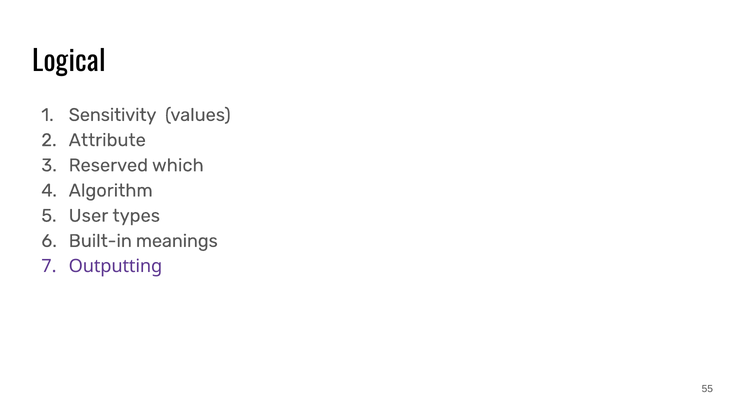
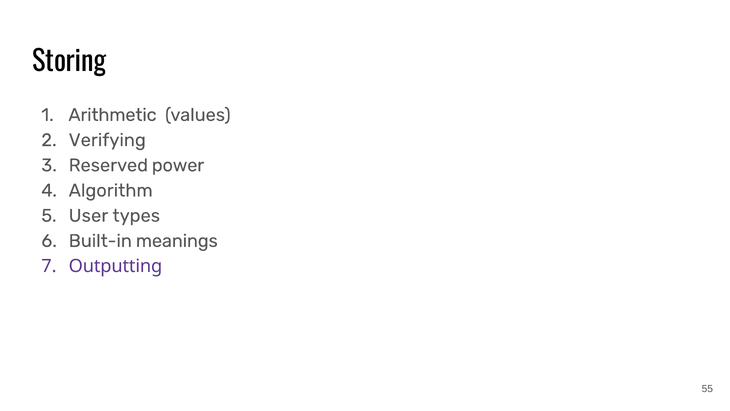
Logical: Logical -> Storing (69, 62)
Sensitivity: Sensitivity -> Arithmetic (113, 115)
Attribute: Attribute -> Verifying (107, 140)
which: which -> power (178, 165)
